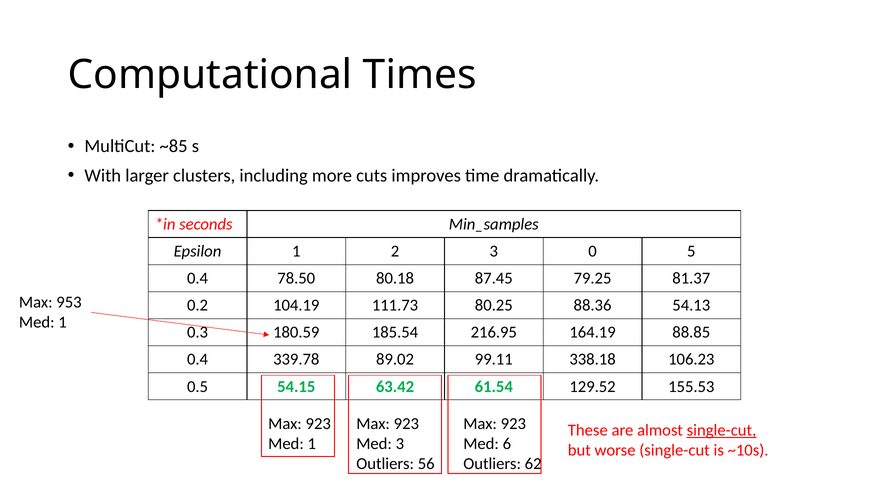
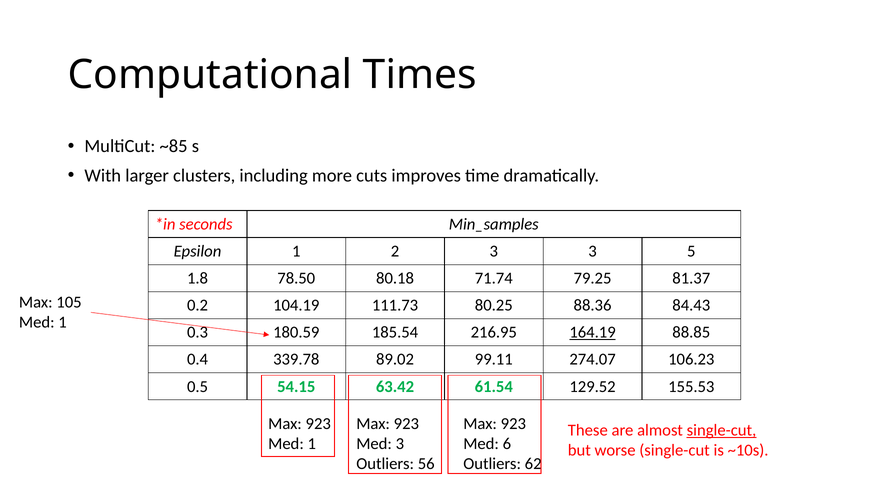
3 0: 0 -> 3 (593, 251)
0.4: 0.4 -> 1.8 (198, 278)
87.45: 87.45 -> 71.74 (494, 278)
953: 953 -> 105 (69, 302)
54.13: 54.13 -> 84.43 (691, 305)
164.19 underline: none -> present (593, 332)
338.18: 338.18 -> 274.07 (593, 360)
